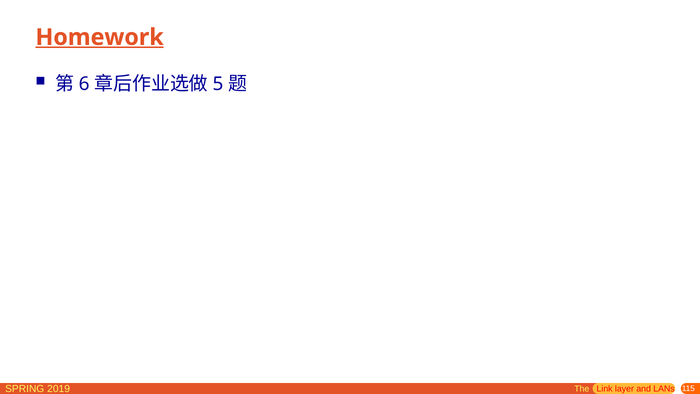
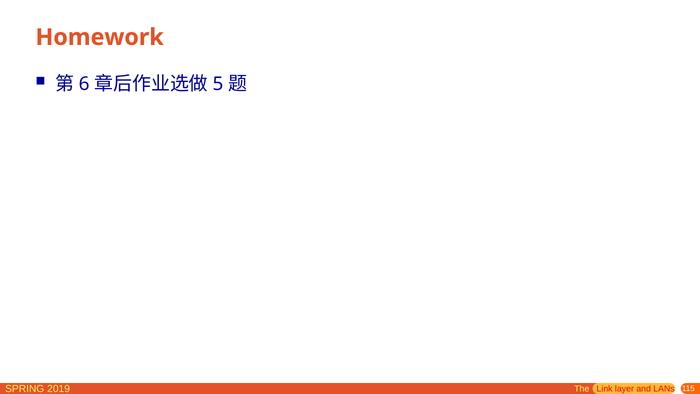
Homework underline: present -> none (100, 37)
